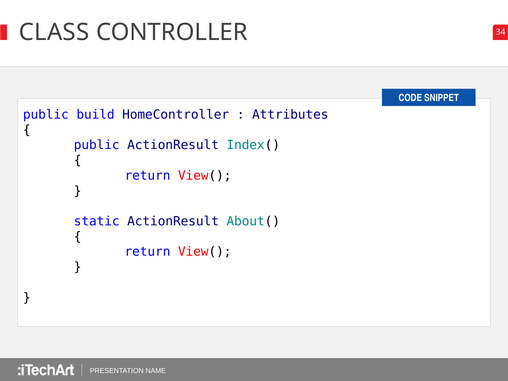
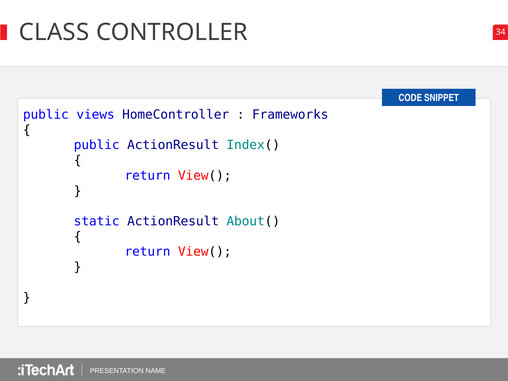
build: build -> views (96, 115)
Attributes: Attributes -> Frameworks (290, 115)
